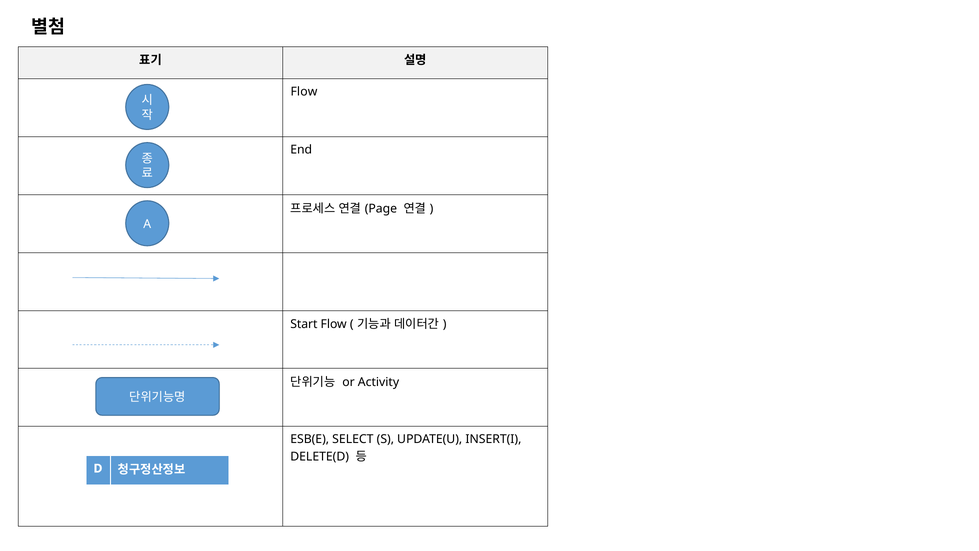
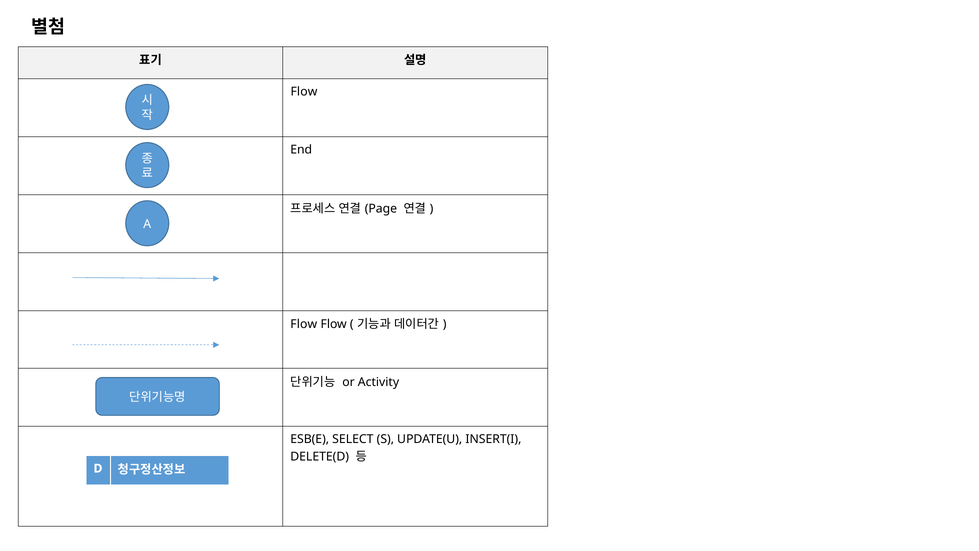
Start: Start -> Flow (304, 324)
